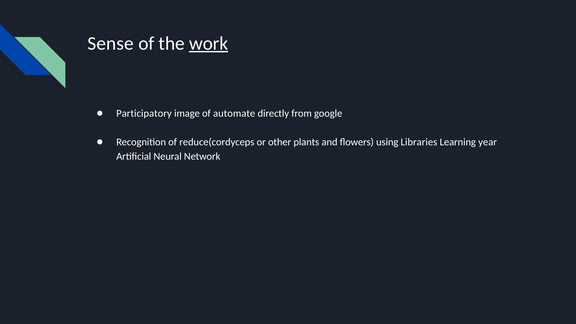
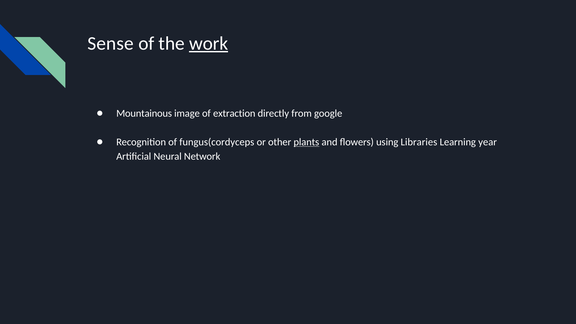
Participatory: Participatory -> Mountainous (144, 113)
automate: automate -> extraction (234, 113)
reduce(cordyceps: reduce(cordyceps -> fungus(cordyceps (217, 142)
plants underline: none -> present (306, 142)
